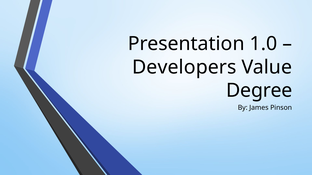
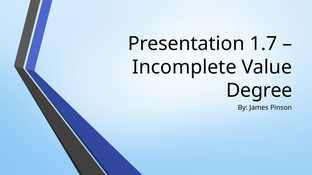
1.0: 1.0 -> 1.7 (263, 44)
Developers: Developers -> Incomplete (184, 67)
